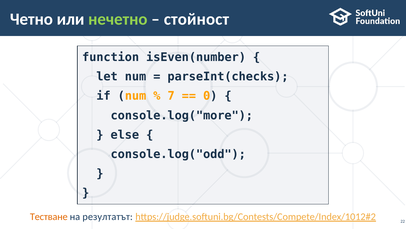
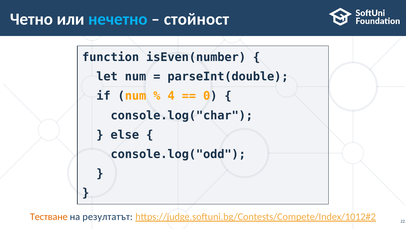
нечетно colour: light green -> light blue (118, 19)
parseInt(checks: parseInt(checks -> parseInt(double (228, 77)
7: 7 -> 4 (171, 96)
console.log("more: console.log("more -> console.log("char (182, 115)
